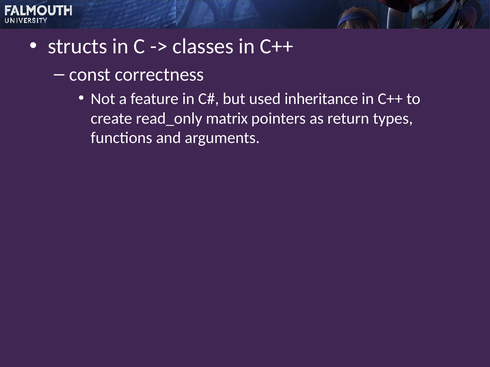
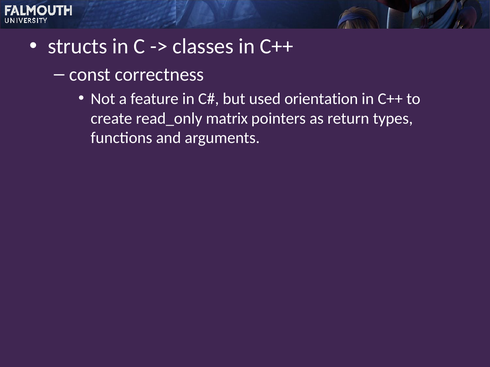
inheritance: inheritance -> orientation (321, 99)
